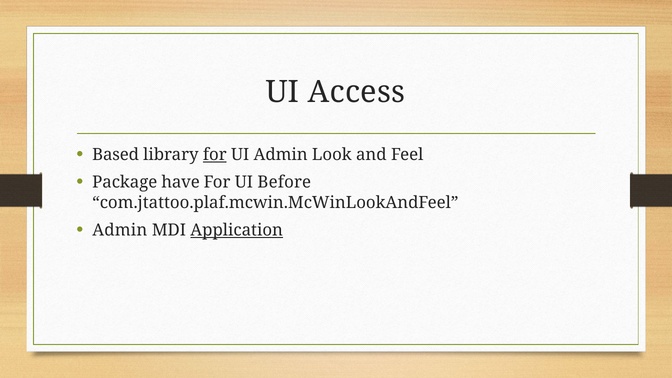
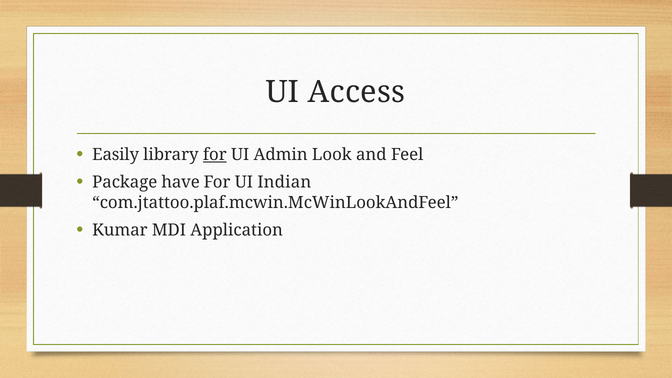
Based: Based -> Easily (116, 155)
Before: Before -> Indian (284, 182)
Admin: Admin -> Kumar (120, 230)
Application underline: present -> none (237, 230)
